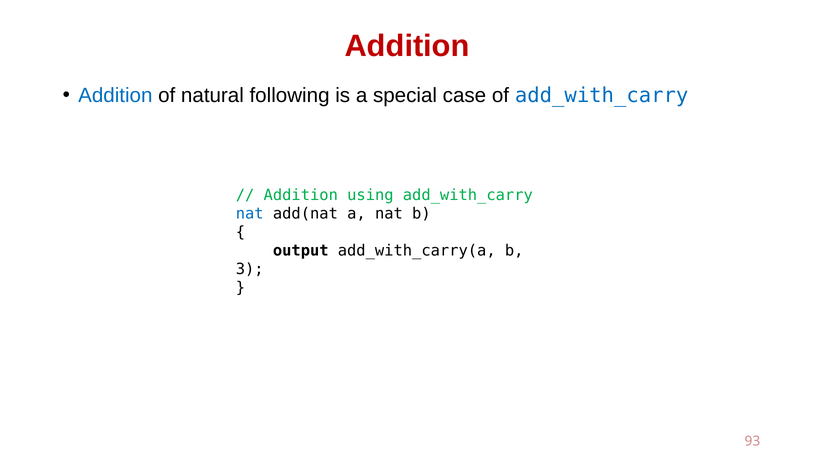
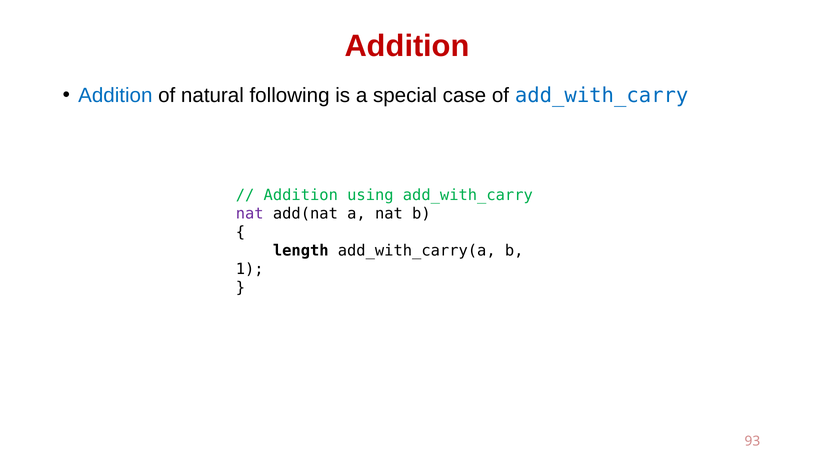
nat colour: blue -> purple (250, 213)
output: output -> length (301, 251)
3: 3 -> 1 (250, 269)
